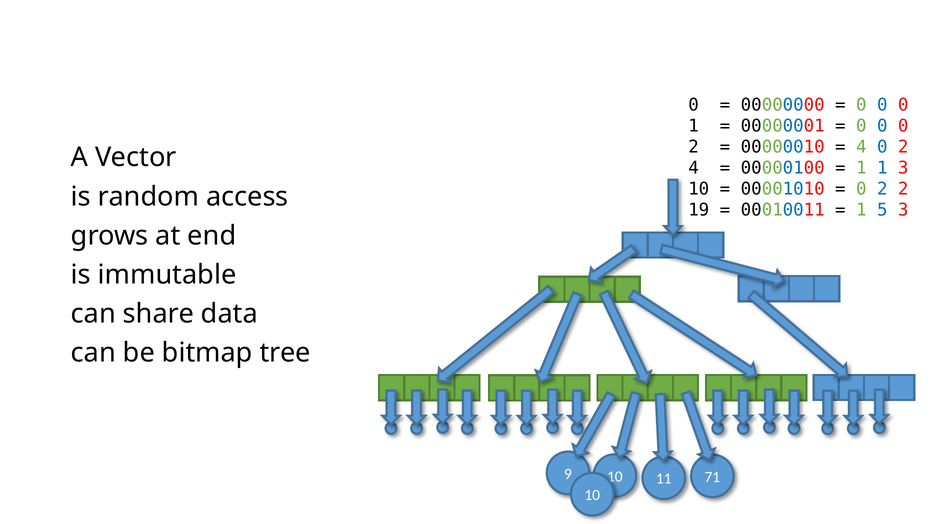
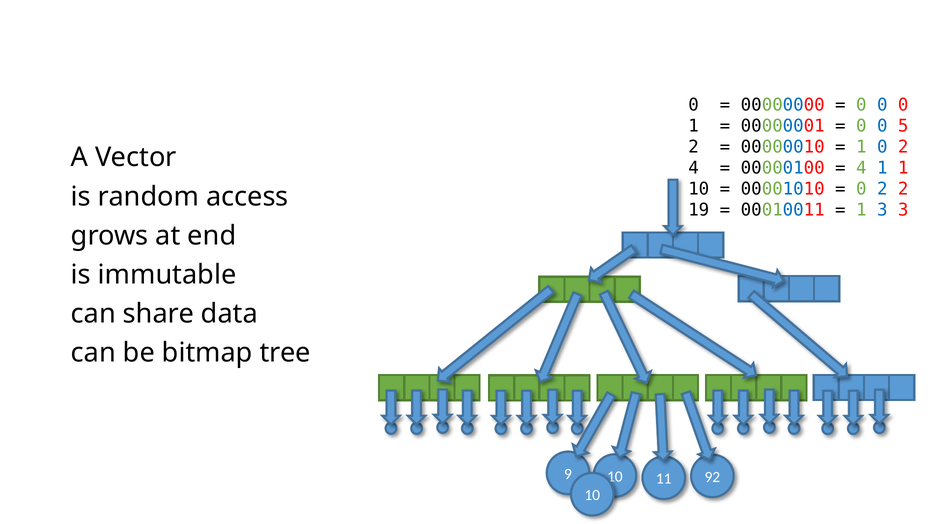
0: 0 -> 5 (903, 126)
4: 4 -> 1 (861, 147)
1: 1 -> 4 (861, 168)
1 3: 3 -> 1 (903, 168)
1 5: 5 -> 3 (882, 210)
71: 71 -> 92 (712, 477)
